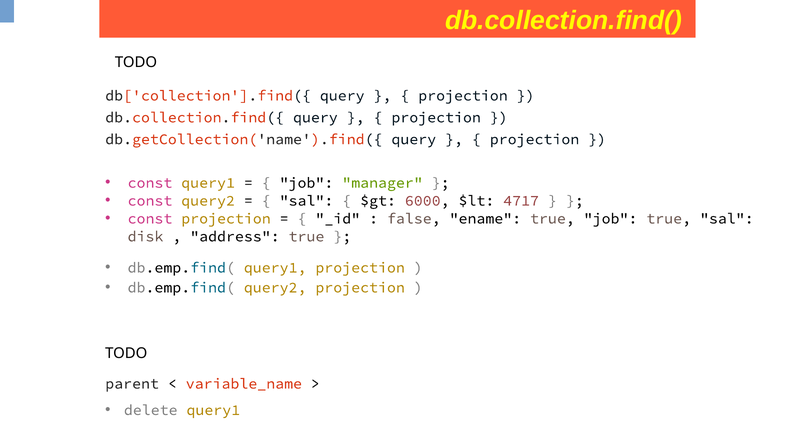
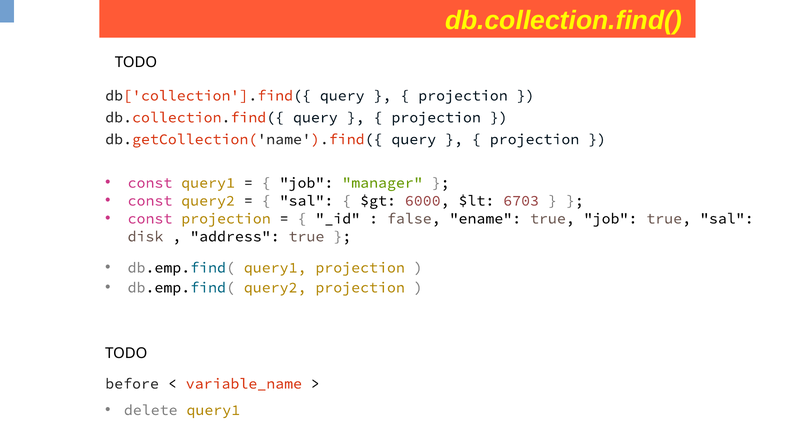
4717: 4717 -> 6703 (521, 201)
parent: parent -> before (132, 384)
